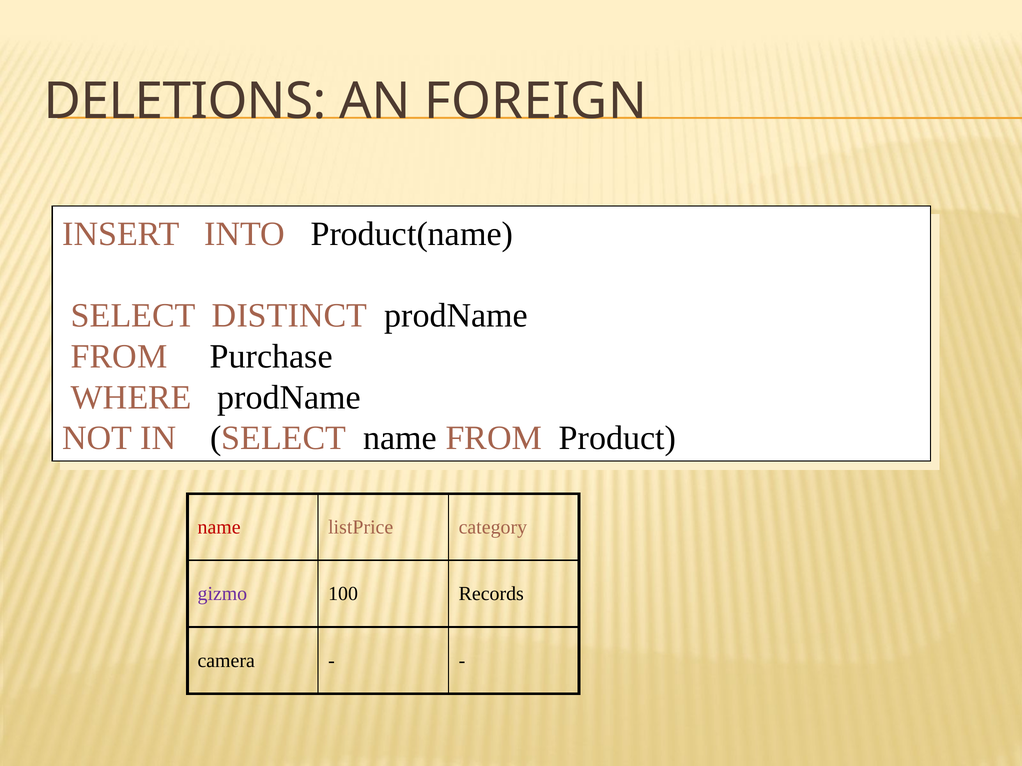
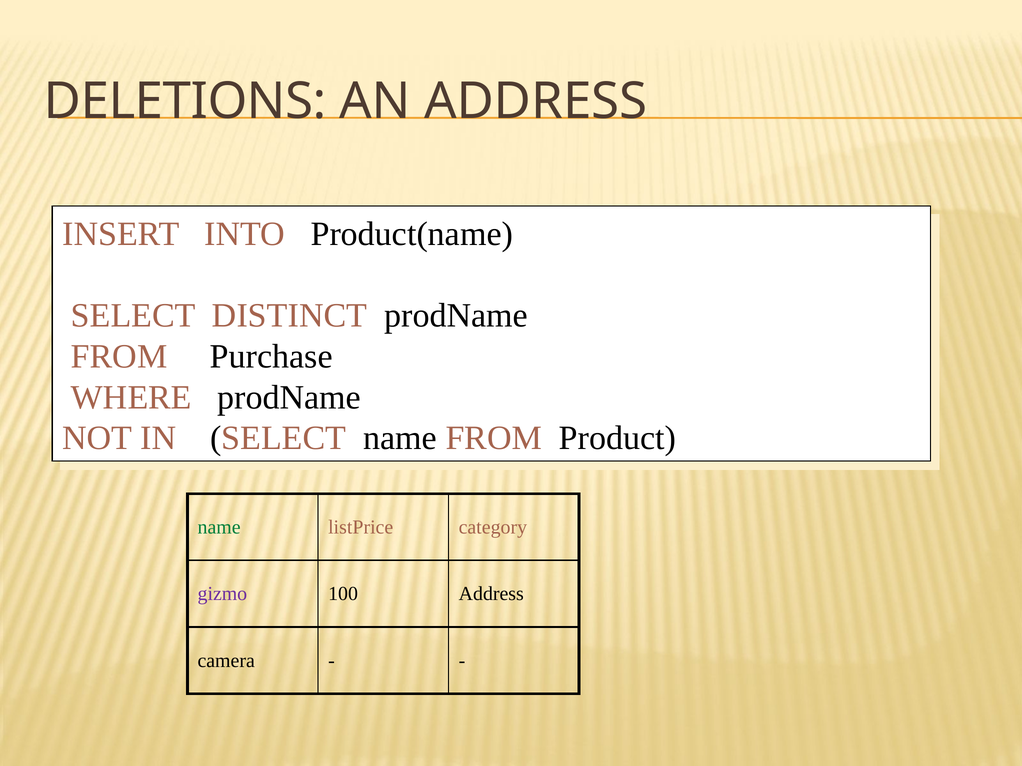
AN FOREIGN: FOREIGN -> ADDRESS (536, 102)
name colour: red -> green (219, 527)
100 Records: Records -> Address (491, 594)
